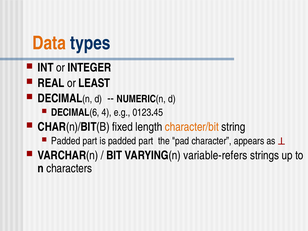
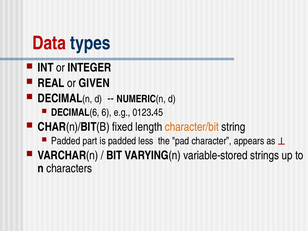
Data colour: orange -> red (49, 43)
LEAST: LEAST -> GIVEN (94, 83)
4: 4 -> 6 (107, 113)
is padded part: part -> less (146, 141)
variable-refers: variable-refers -> variable-stored (215, 155)
